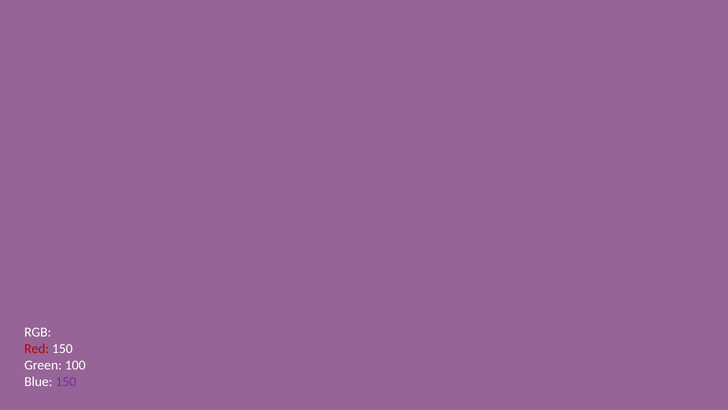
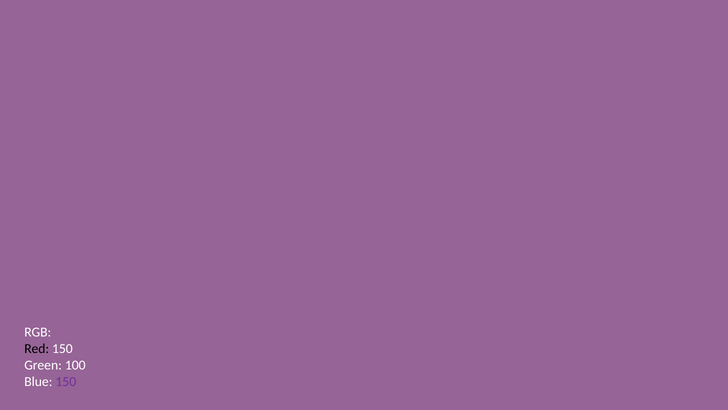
Red colour: red -> black (37, 348)
